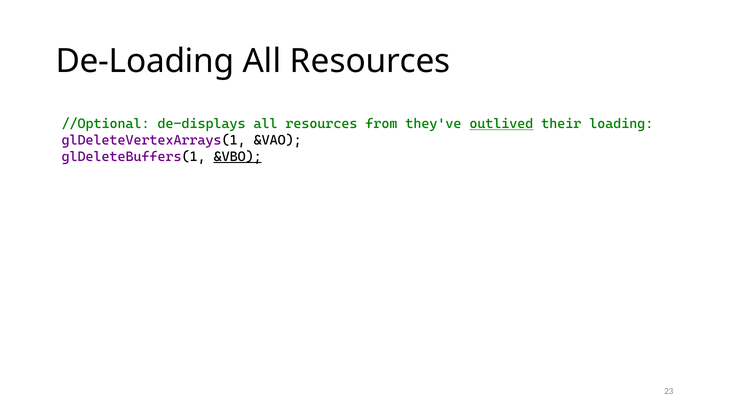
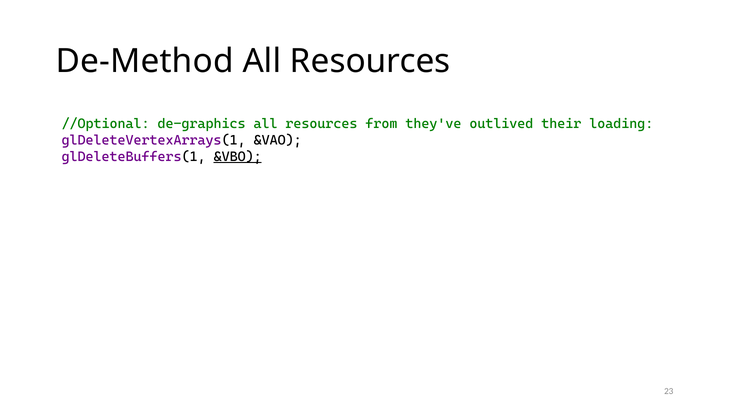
De-Loading: De-Loading -> De-Method (145, 61)
de-displays: de-displays -> de-graphics (202, 124)
outlived underline: present -> none (501, 124)
